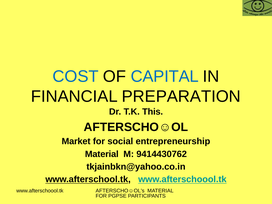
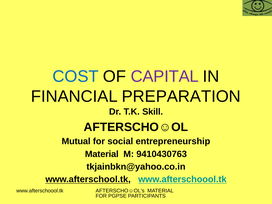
CAPITAL colour: blue -> purple (165, 76)
This: This -> Skill (153, 112)
Market: Market -> Mutual (76, 141)
9414430762: 9414430762 -> 9410430763 (162, 154)
